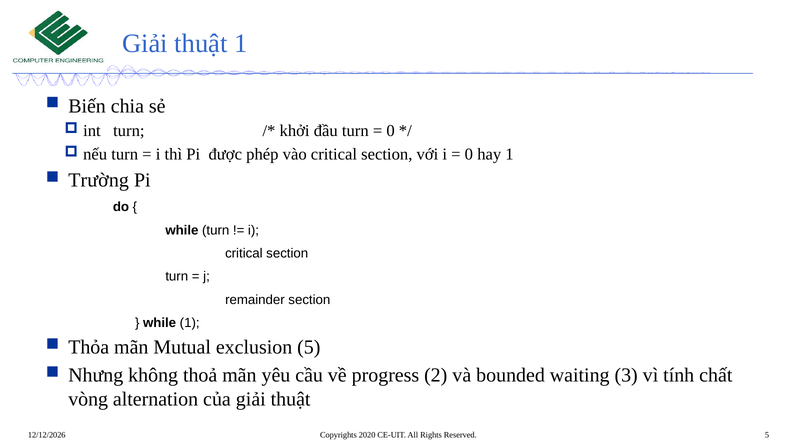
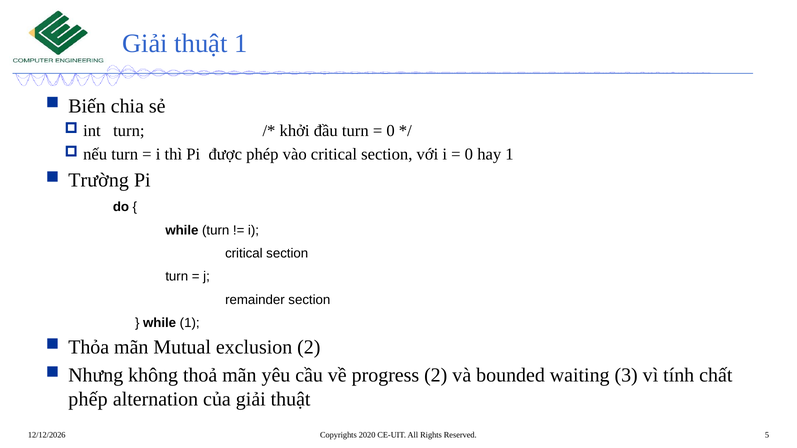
exclusion 5: 5 -> 2 (309, 348)
vòng: vòng -> phếp (88, 399)
